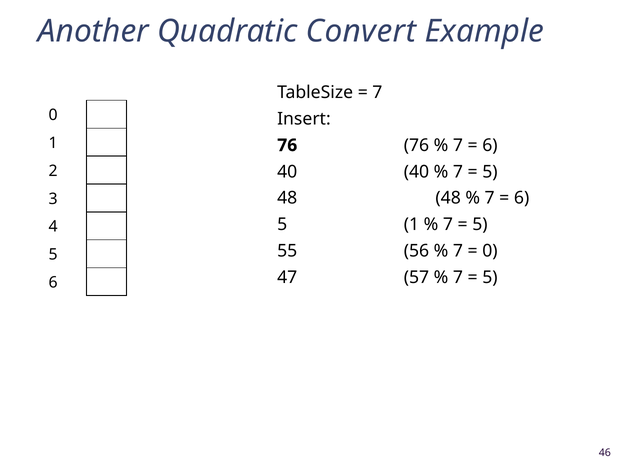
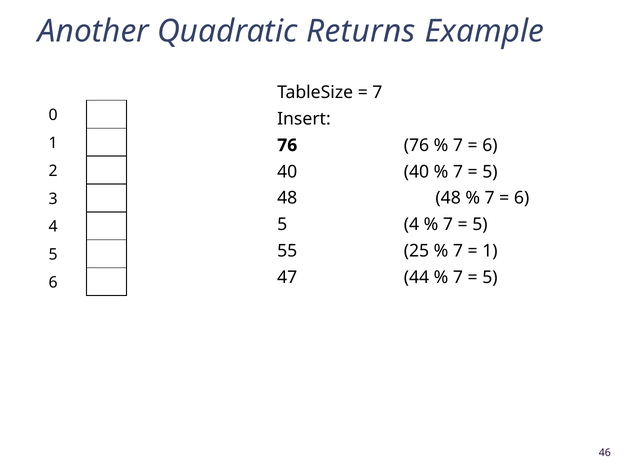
Convert: Convert -> Returns (361, 31)
5 1: 1 -> 4 (411, 224)
56: 56 -> 25 (416, 251)
0: 0 -> 1 (490, 251)
57: 57 -> 44 (416, 277)
